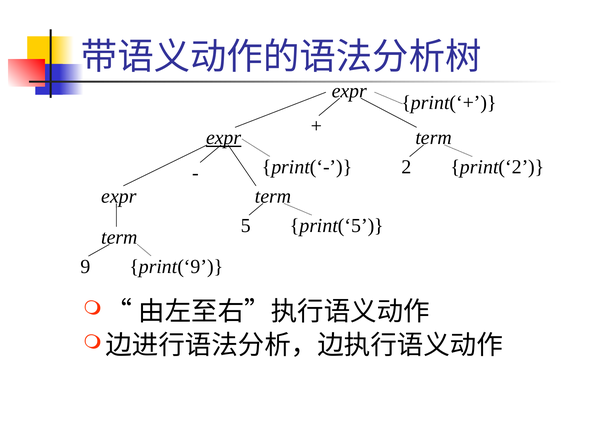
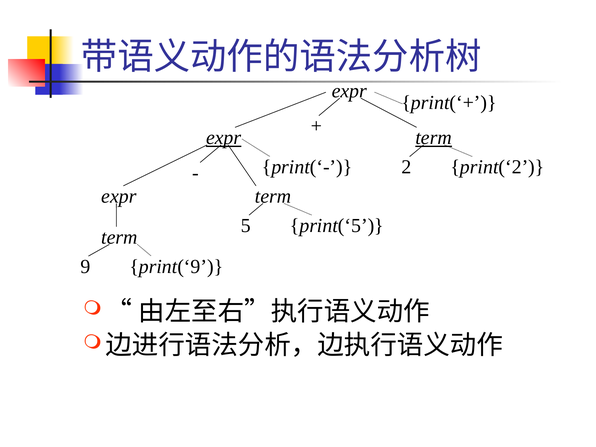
term underline: none -> present (434, 138)
